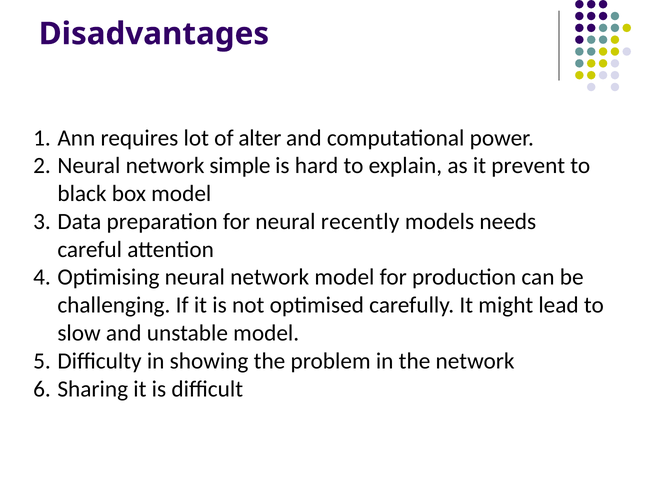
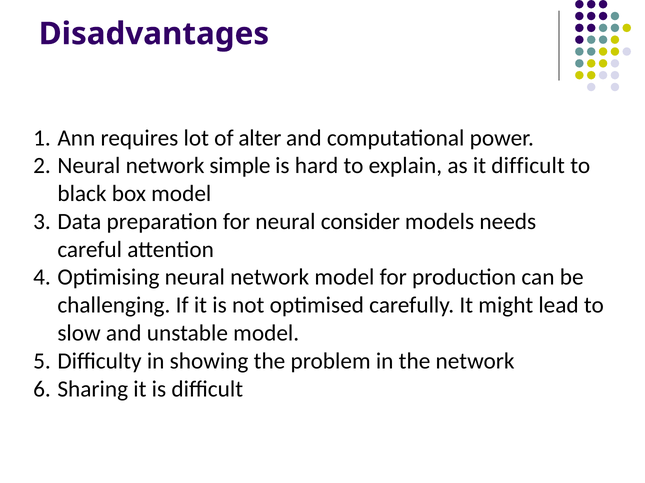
it prevent: prevent -> difficult (528, 166)
recently: recently -> consider (360, 222)
